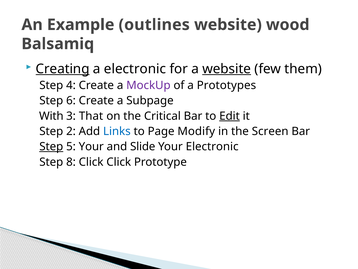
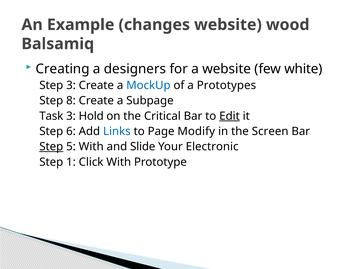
outlines: outlines -> changes (154, 25)
Creating underline: present -> none (63, 69)
a electronic: electronic -> designers (135, 69)
website underline: present -> none (227, 69)
them: them -> white (303, 69)
Step 4: 4 -> 3 (71, 85)
MockUp colour: purple -> blue (148, 85)
6: 6 -> 8 (71, 100)
With: With -> Task (51, 116)
That: That -> Hold (91, 116)
2: 2 -> 6 (71, 131)
5 Your: Your -> With (91, 146)
8: 8 -> 1 (71, 162)
Click Click: Click -> With (119, 162)
